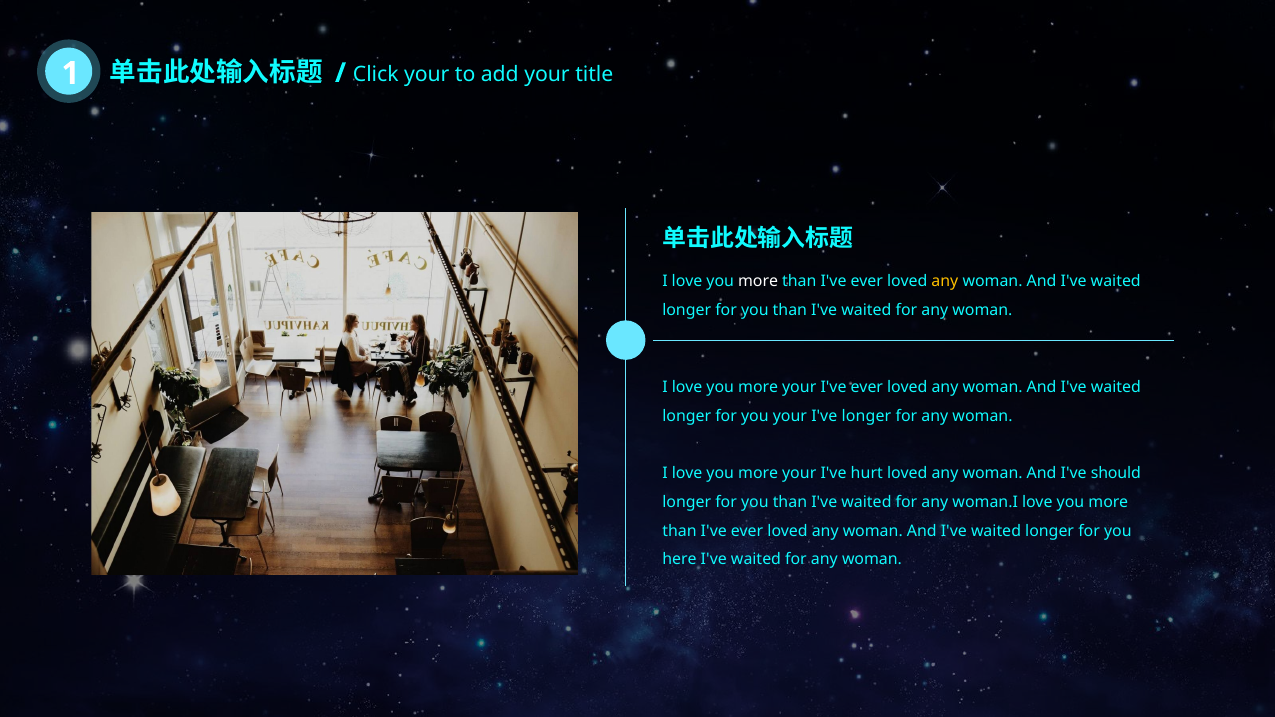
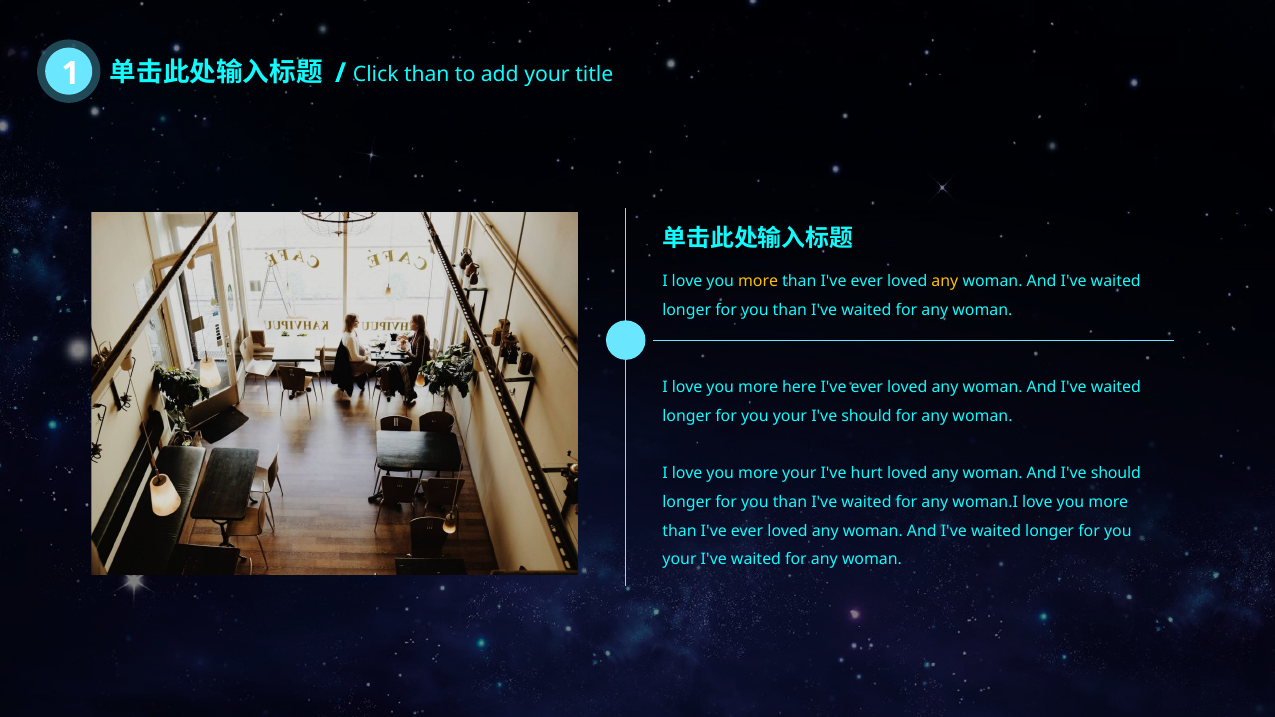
Click your: your -> than (427, 75)
more colour: white -> yellow (758, 281)
your: your -> here (799, 388)
longer: longer -> should (867, 416)
here: here -> your (680, 560)
